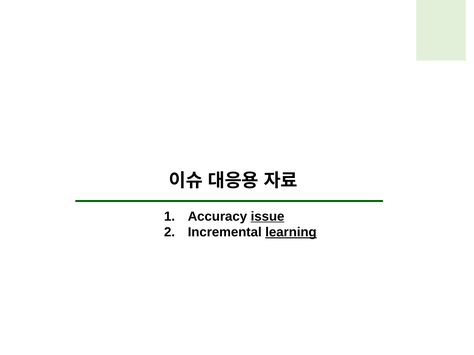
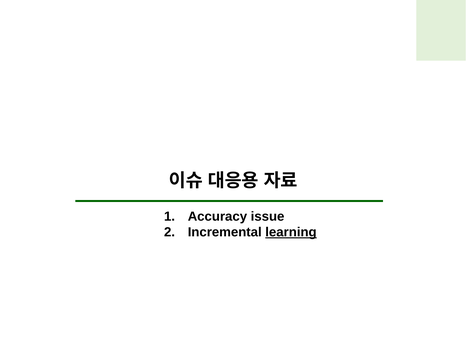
issue underline: present -> none (268, 217)
